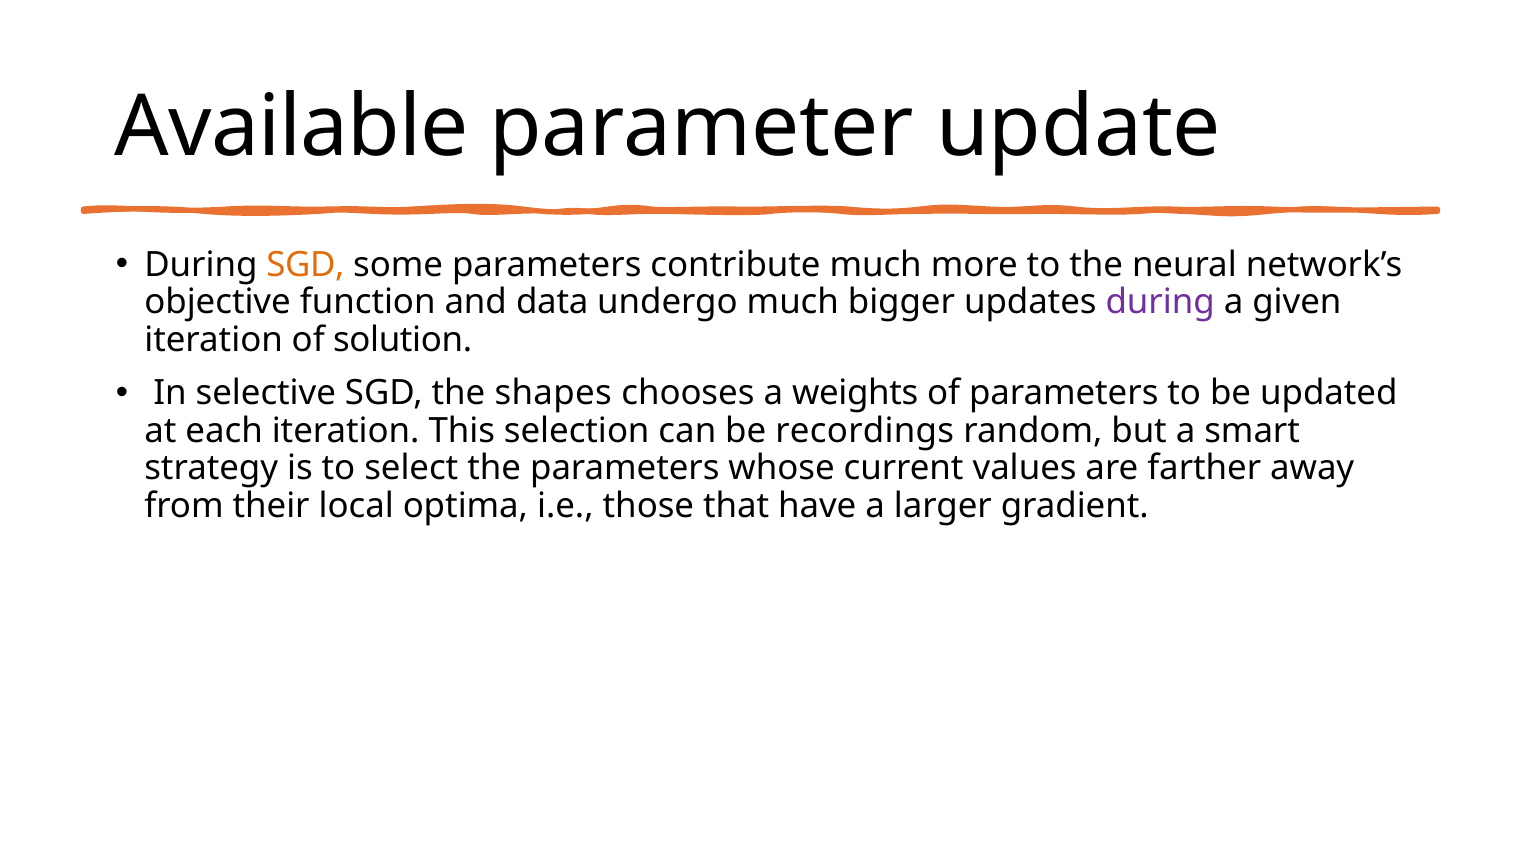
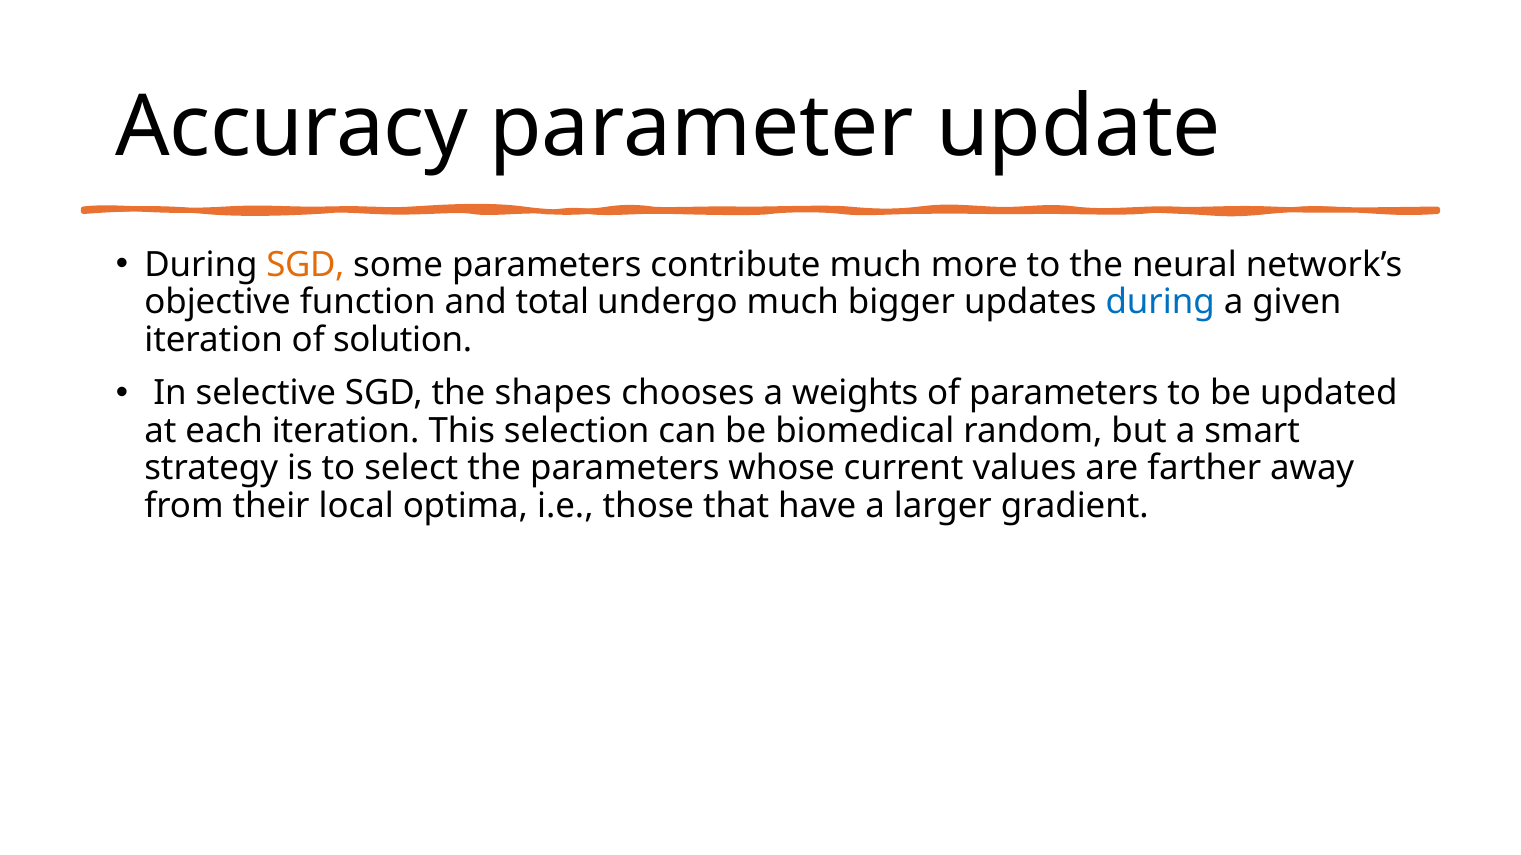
Available: Available -> Accuracy (292, 128)
data: data -> total (552, 303)
during colour: purple -> blue (1160, 303)
recordings: recordings -> biomedical (865, 431)
